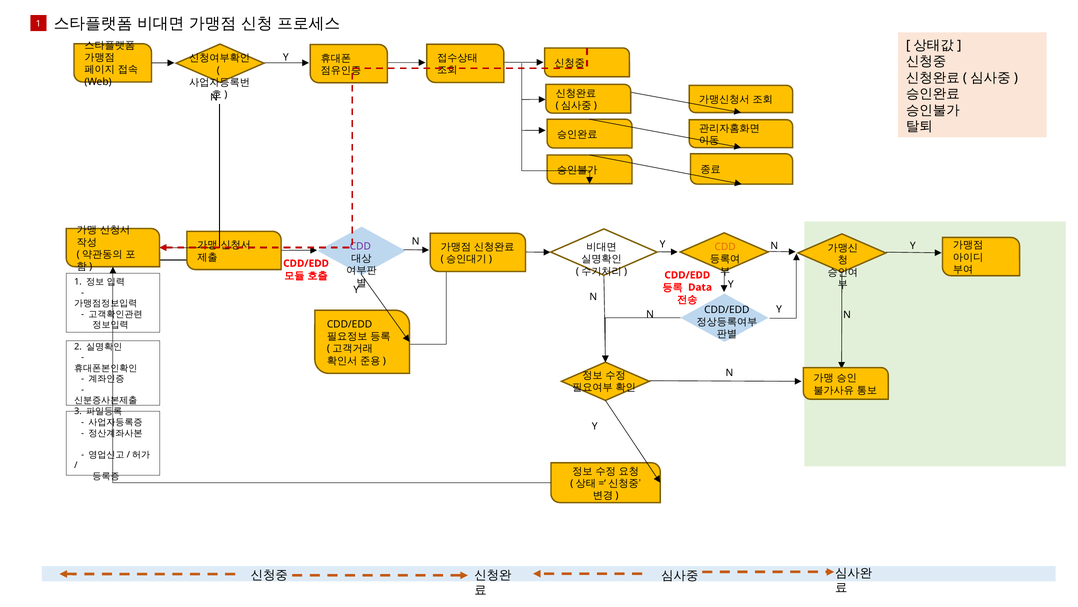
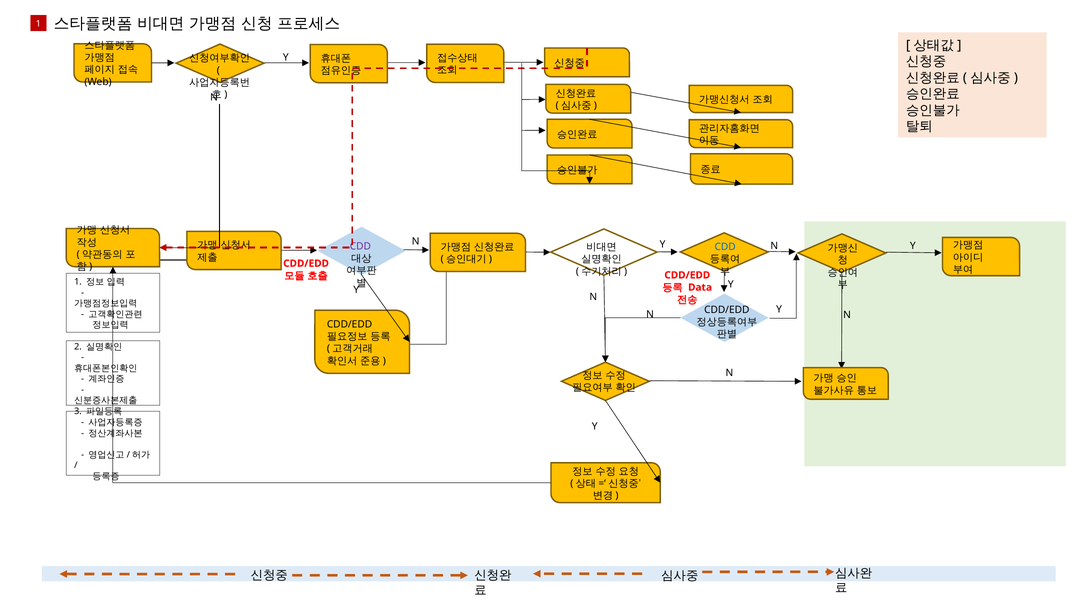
CDD colour: orange -> blue (725, 247)
